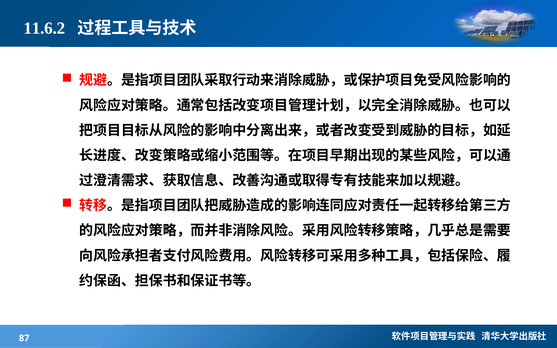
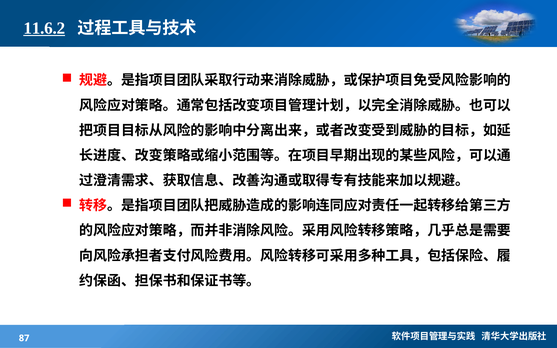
11.6.2 underline: none -> present (44, 28)
